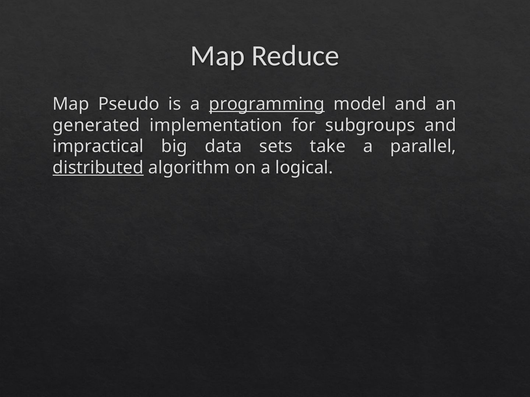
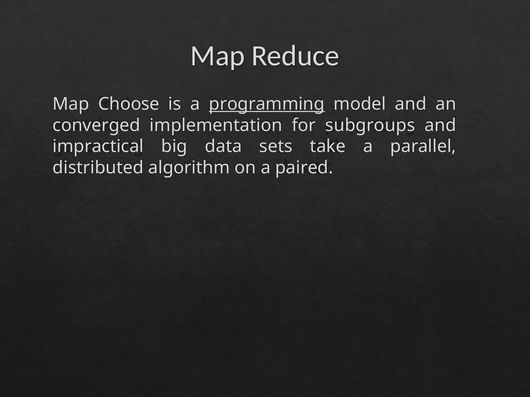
Pseudo: Pseudo -> Choose (129, 104)
generated: generated -> converged (96, 125)
distributed underline: present -> none (98, 168)
logical: logical -> paired (304, 168)
